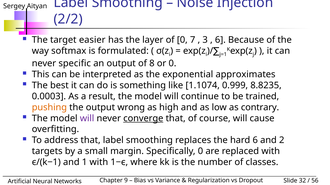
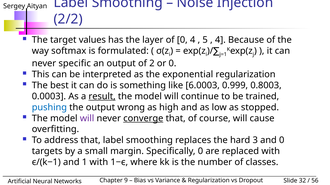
easier: easier -> values (92, 40)
0 7: 7 -> 4 (193, 40)
3: 3 -> 5 (205, 40)
6: 6 -> 4 (220, 40)
8: 8 -> 2 (152, 64)
exponential approximates: approximates -> regularization (246, 75)
1.1074: 1.1074 -> 6.0003 (203, 86)
8.8235: 8.8235 -> 0.8003 (266, 86)
result underline: none -> present (102, 97)
pushing colour: orange -> blue (49, 108)
contrary: contrary -> stopped (260, 108)
hard 6: 6 -> 3 (255, 141)
and 2: 2 -> 0 (282, 141)
